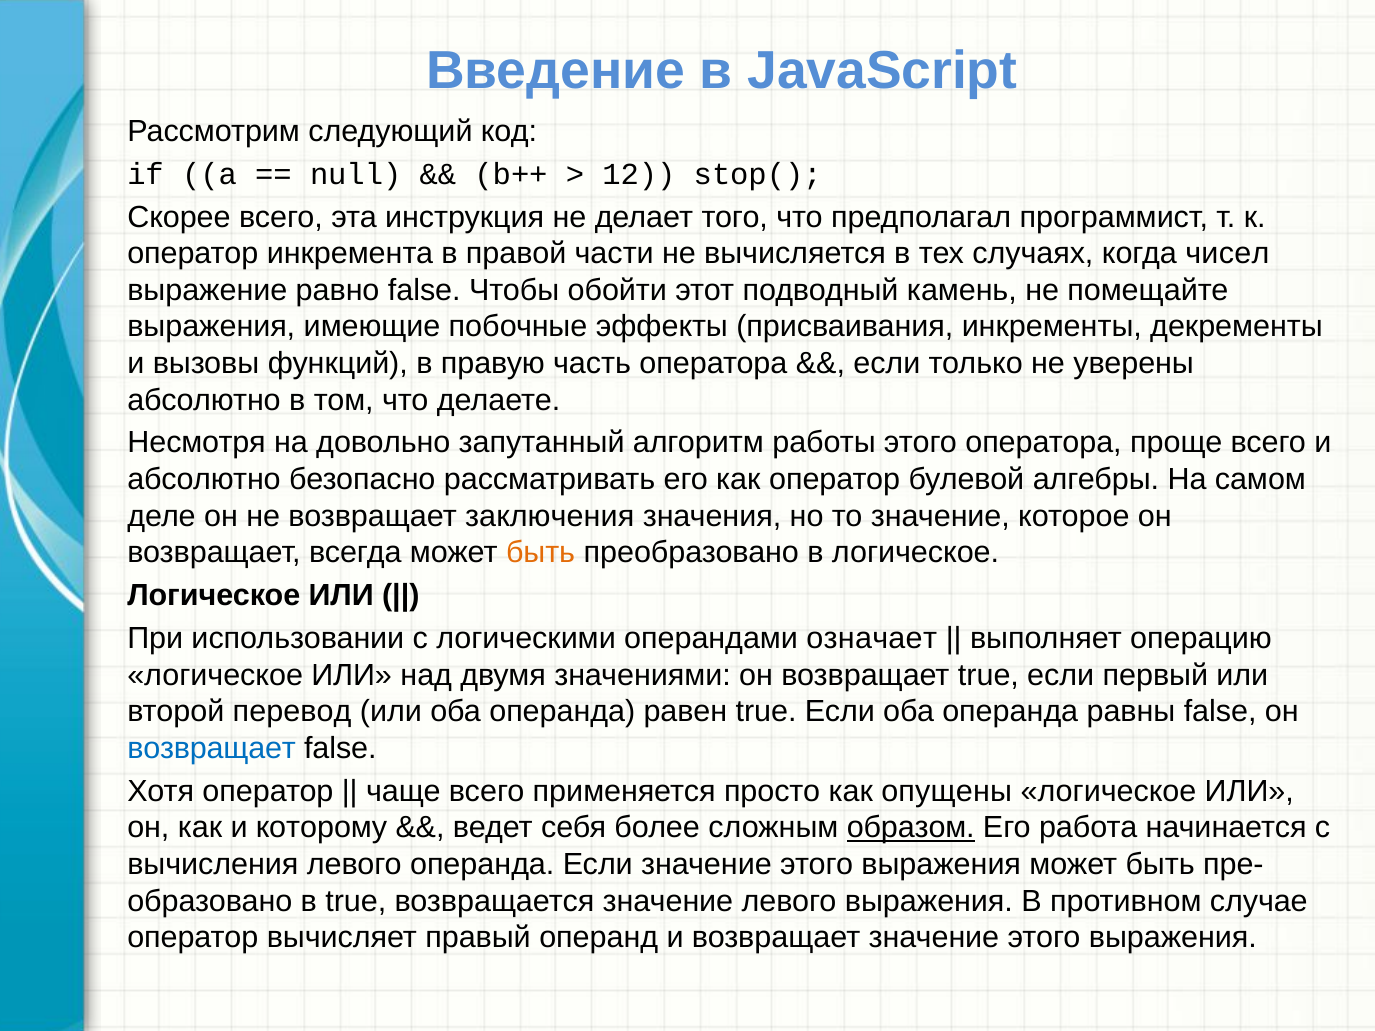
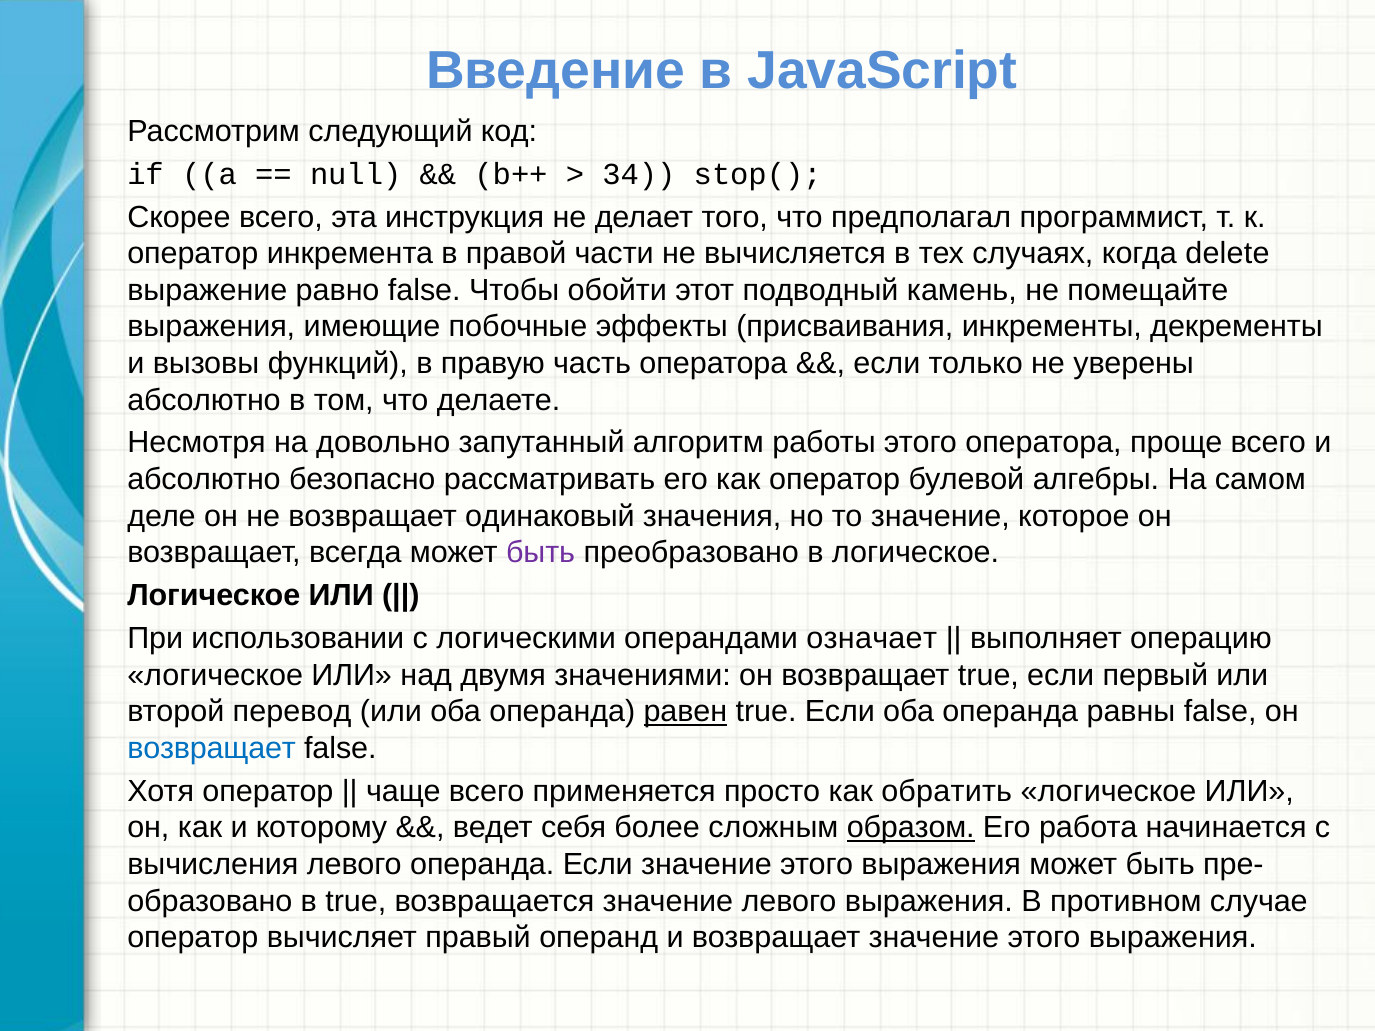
12: 12 -> 34 (639, 174)
чисел: чисел -> delete (1227, 254)
заключения: заключения -> одинаковый (550, 516)
быть colour: orange -> purple (541, 553)
равен underline: none -> present (685, 712)
опущены: опущены -> обратить (947, 791)
